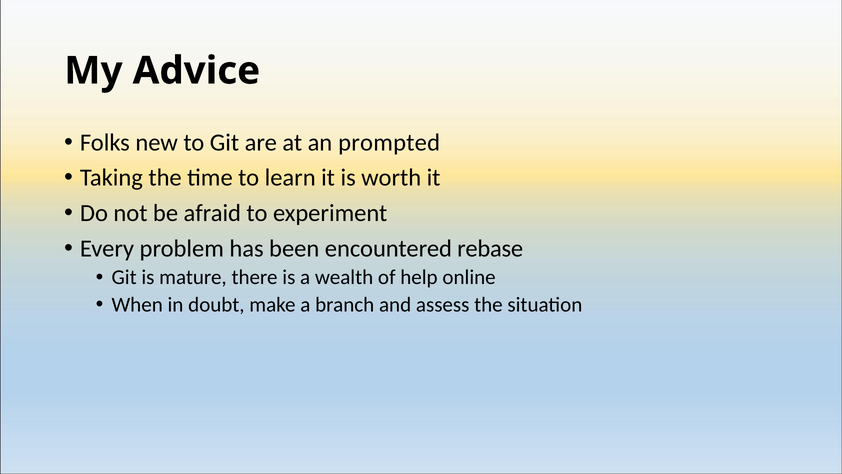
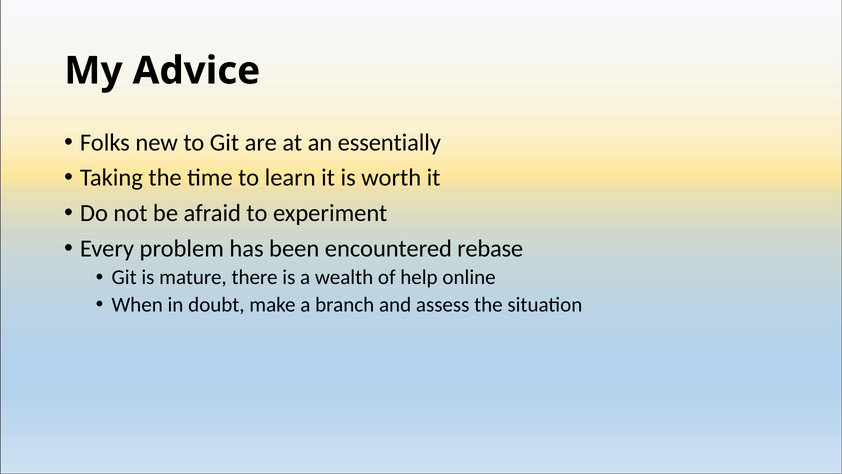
prompted: prompted -> essentially (389, 142)
